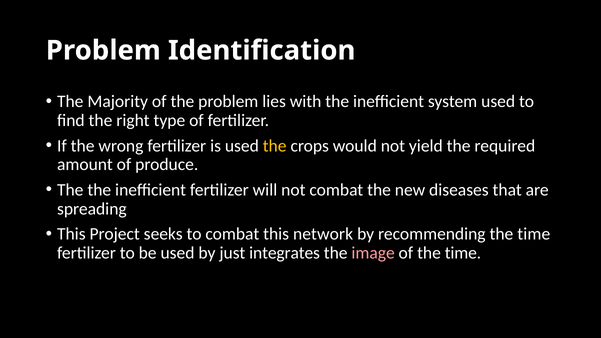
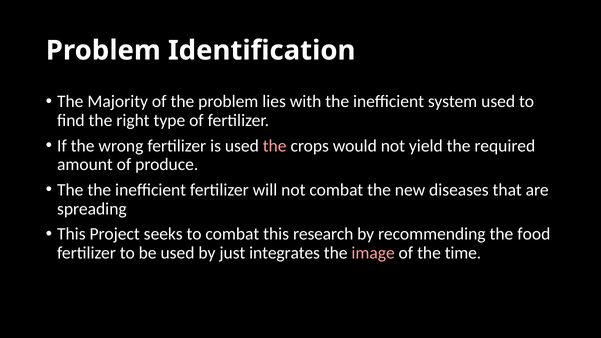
the colour: yellow -> pink (275, 146)
network: network -> research (323, 234)
recommending the time: time -> food (534, 234)
